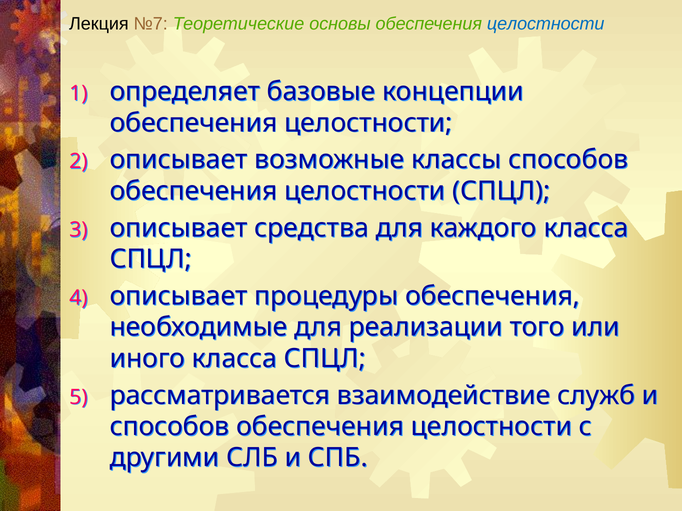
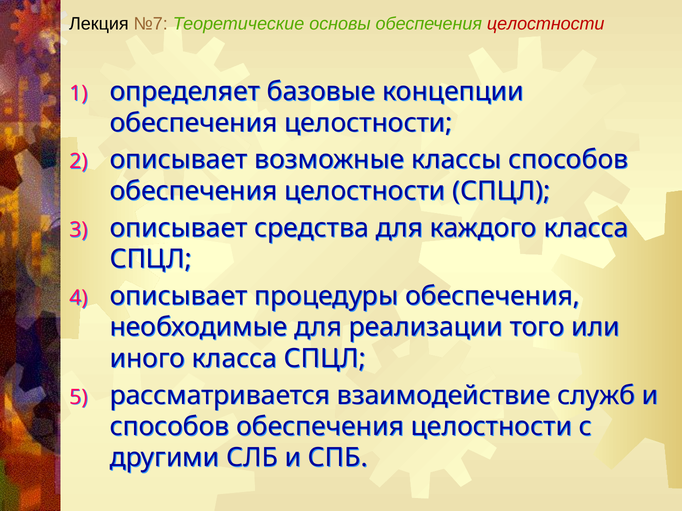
целостности colour: blue -> red (546, 24)
